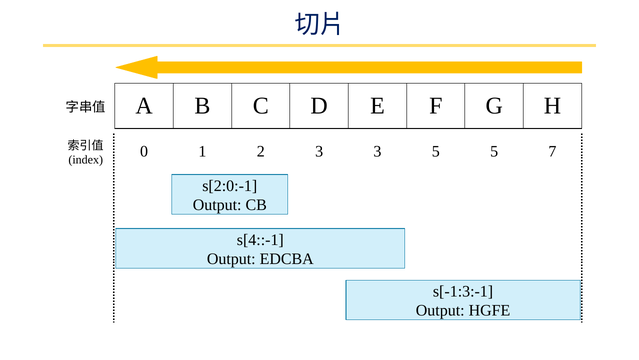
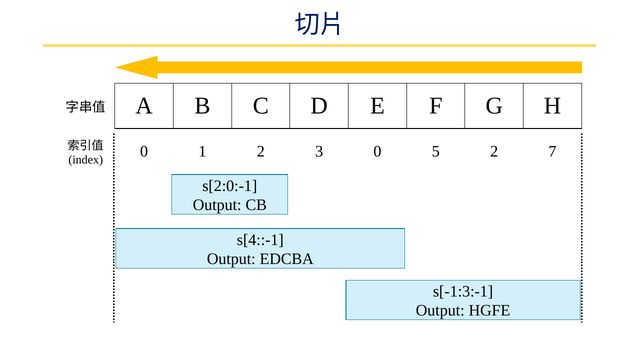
3 3: 3 -> 0 (377, 151)
5 5: 5 -> 2 (494, 151)
